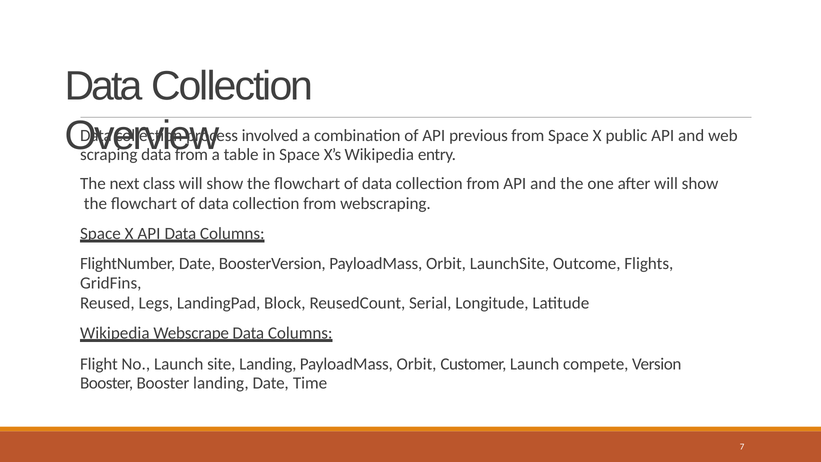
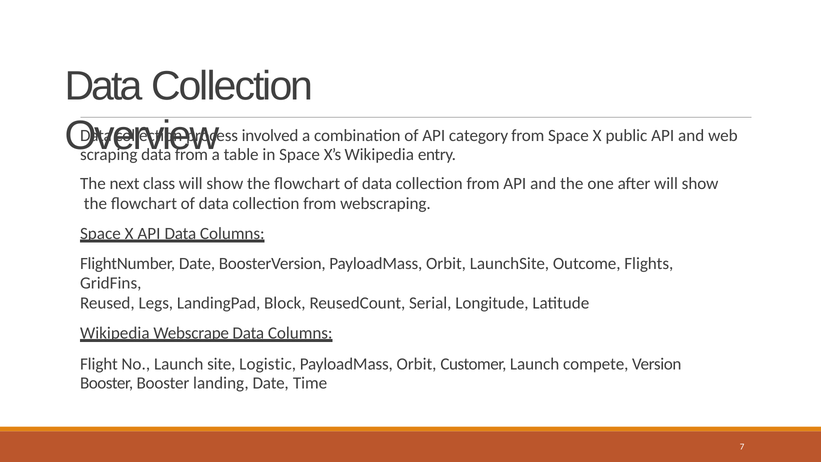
previous: previous -> category (479, 136)
site Landing: Landing -> Logistic (268, 364)
